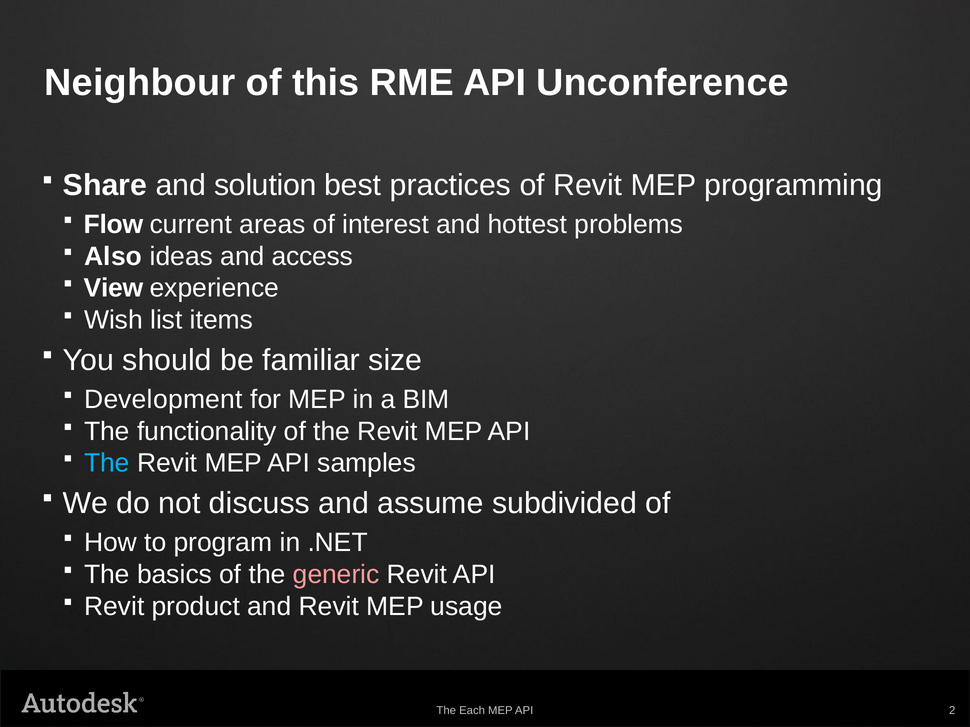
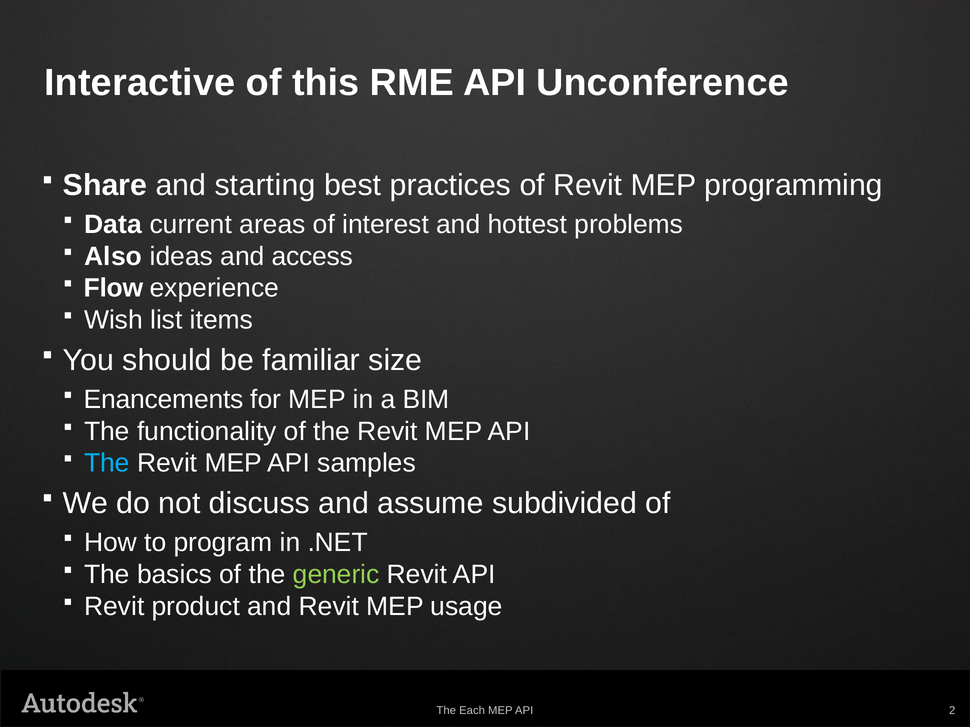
Neighbour: Neighbour -> Interactive (140, 83)
solution: solution -> starting (265, 185)
Flow: Flow -> Data (113, 225)
View: View -> Flow (113, 288)
Development: Development -> Enancements (164, 400)
generic colour: pink -> light green (336, 575)
